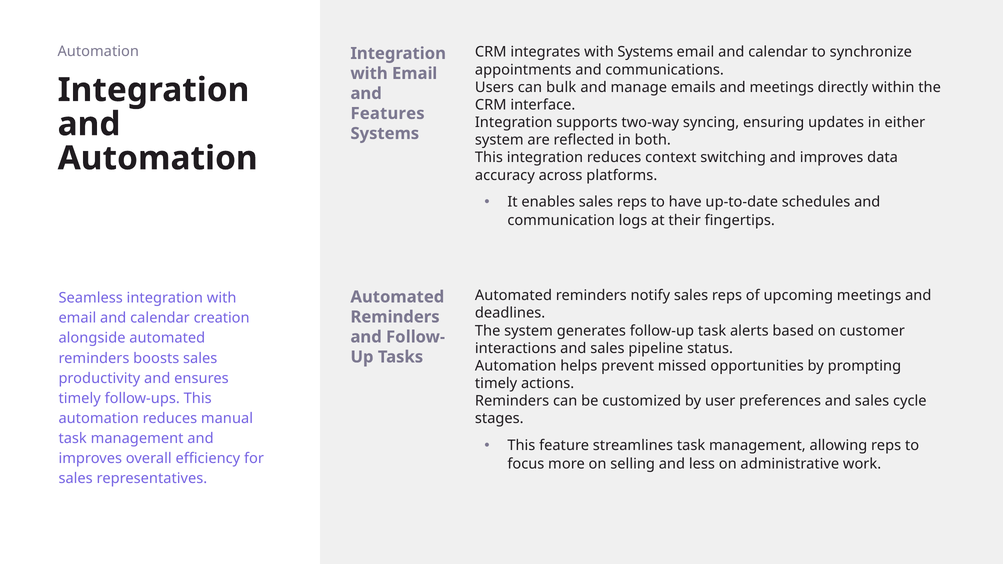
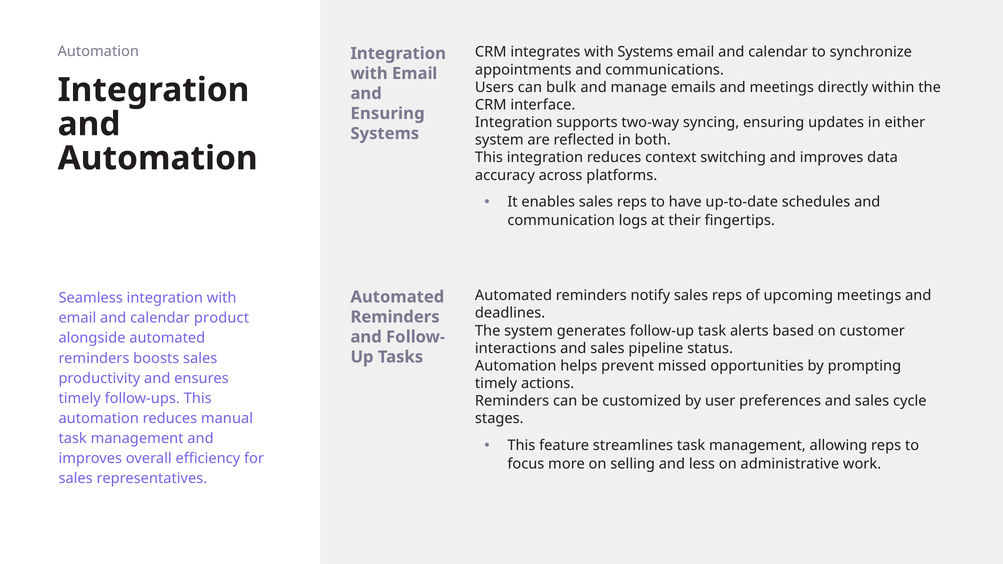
Features: Features -> Ensuring (388, 114)
creation: creation -> product (221, 318)
